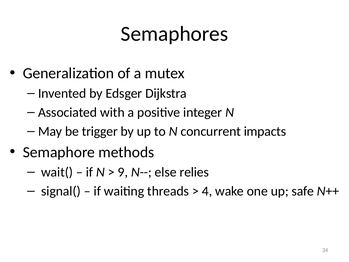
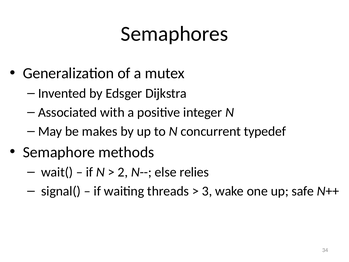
trigger: trigger -> makes (100, 131)
impacts: impacts -> typedef (265, 131)
9: 9 -> 2 (123, 172)
4: 4 -> 3 (207, 191)
